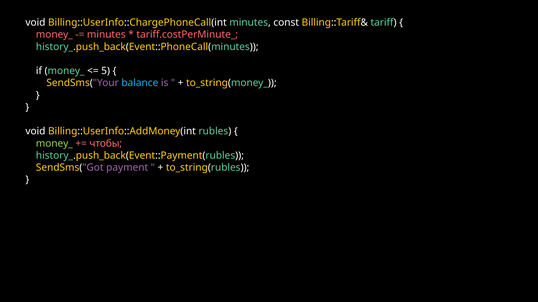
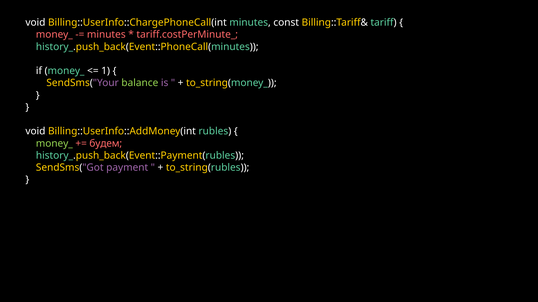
5: 5 -> 1 (106, 71)
balance colour: light blue -> light green (140, 83)
чтобы: чтобы -> будем (106, 144)
